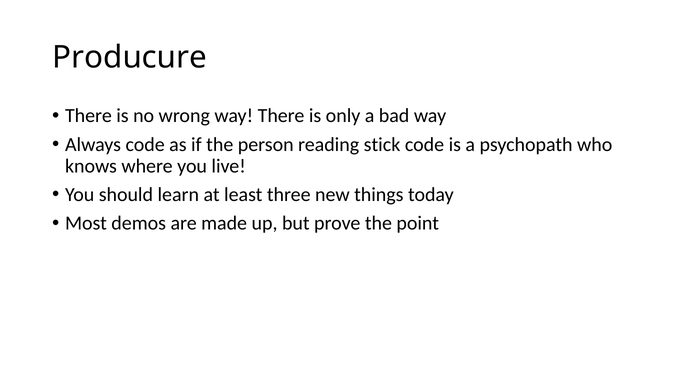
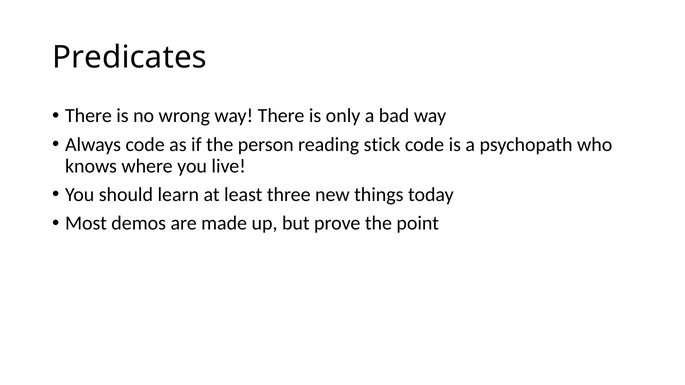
Producure: Producure -> Predicates (130, 58)
